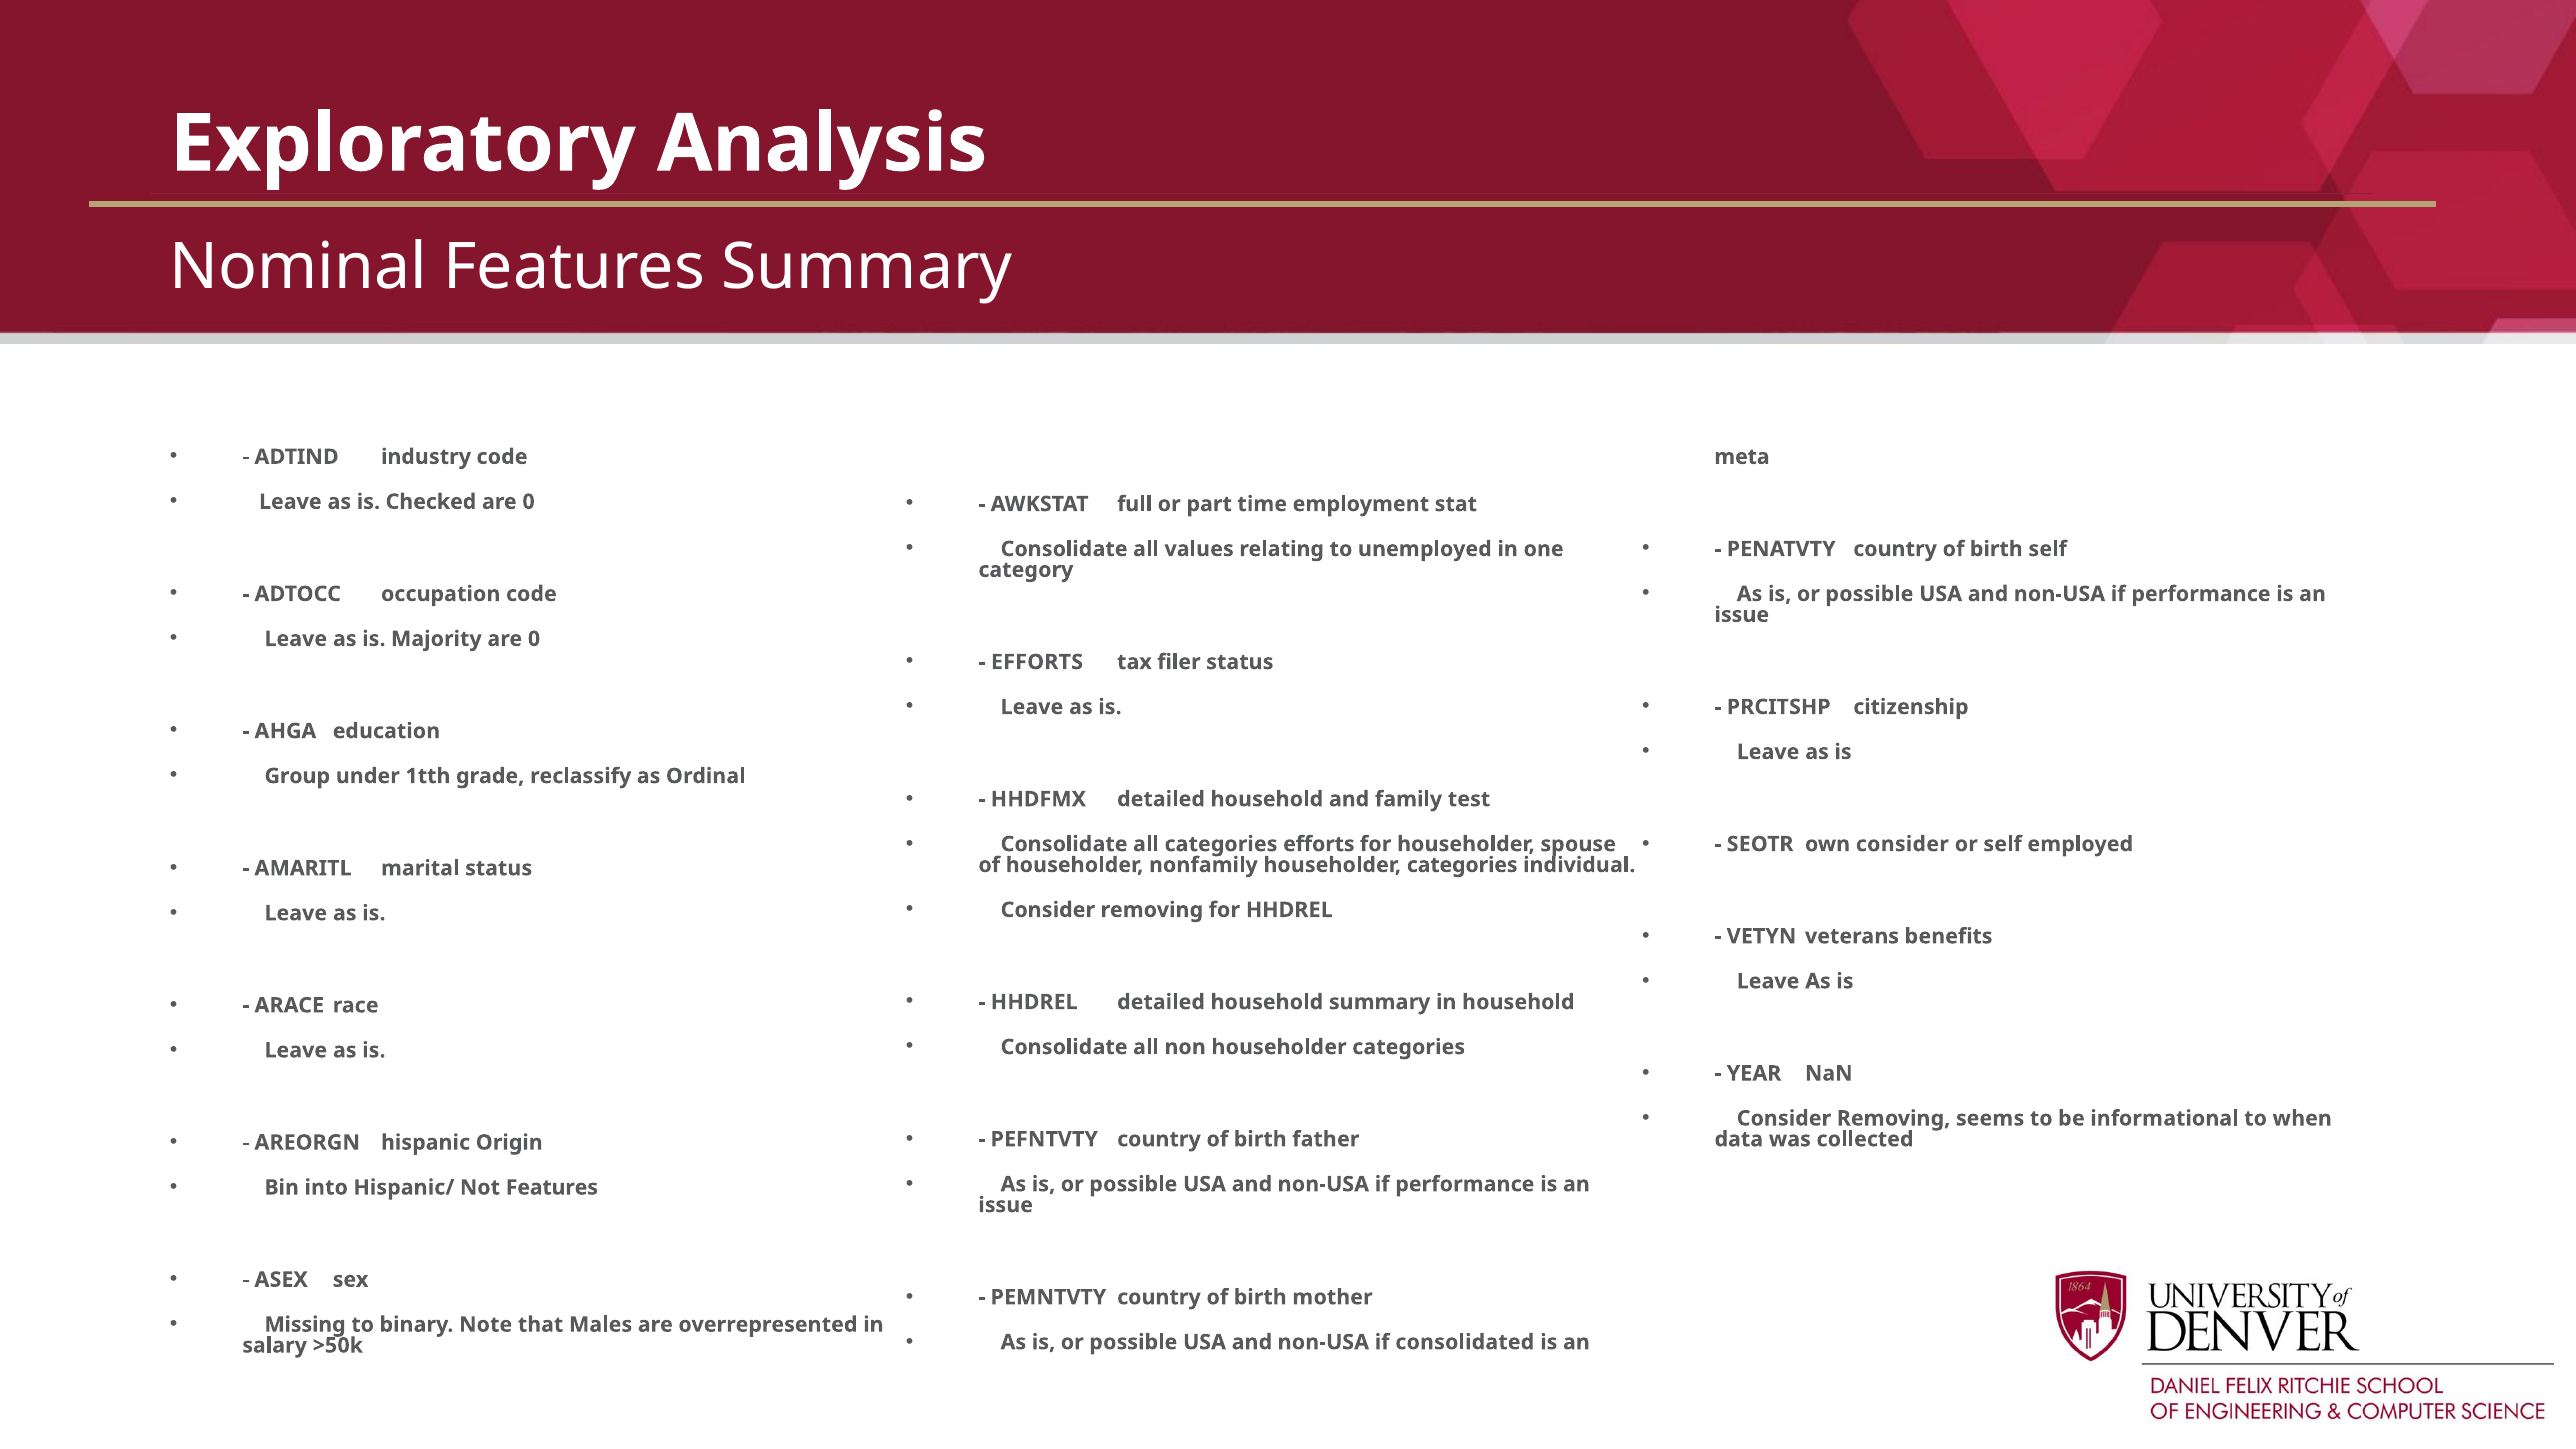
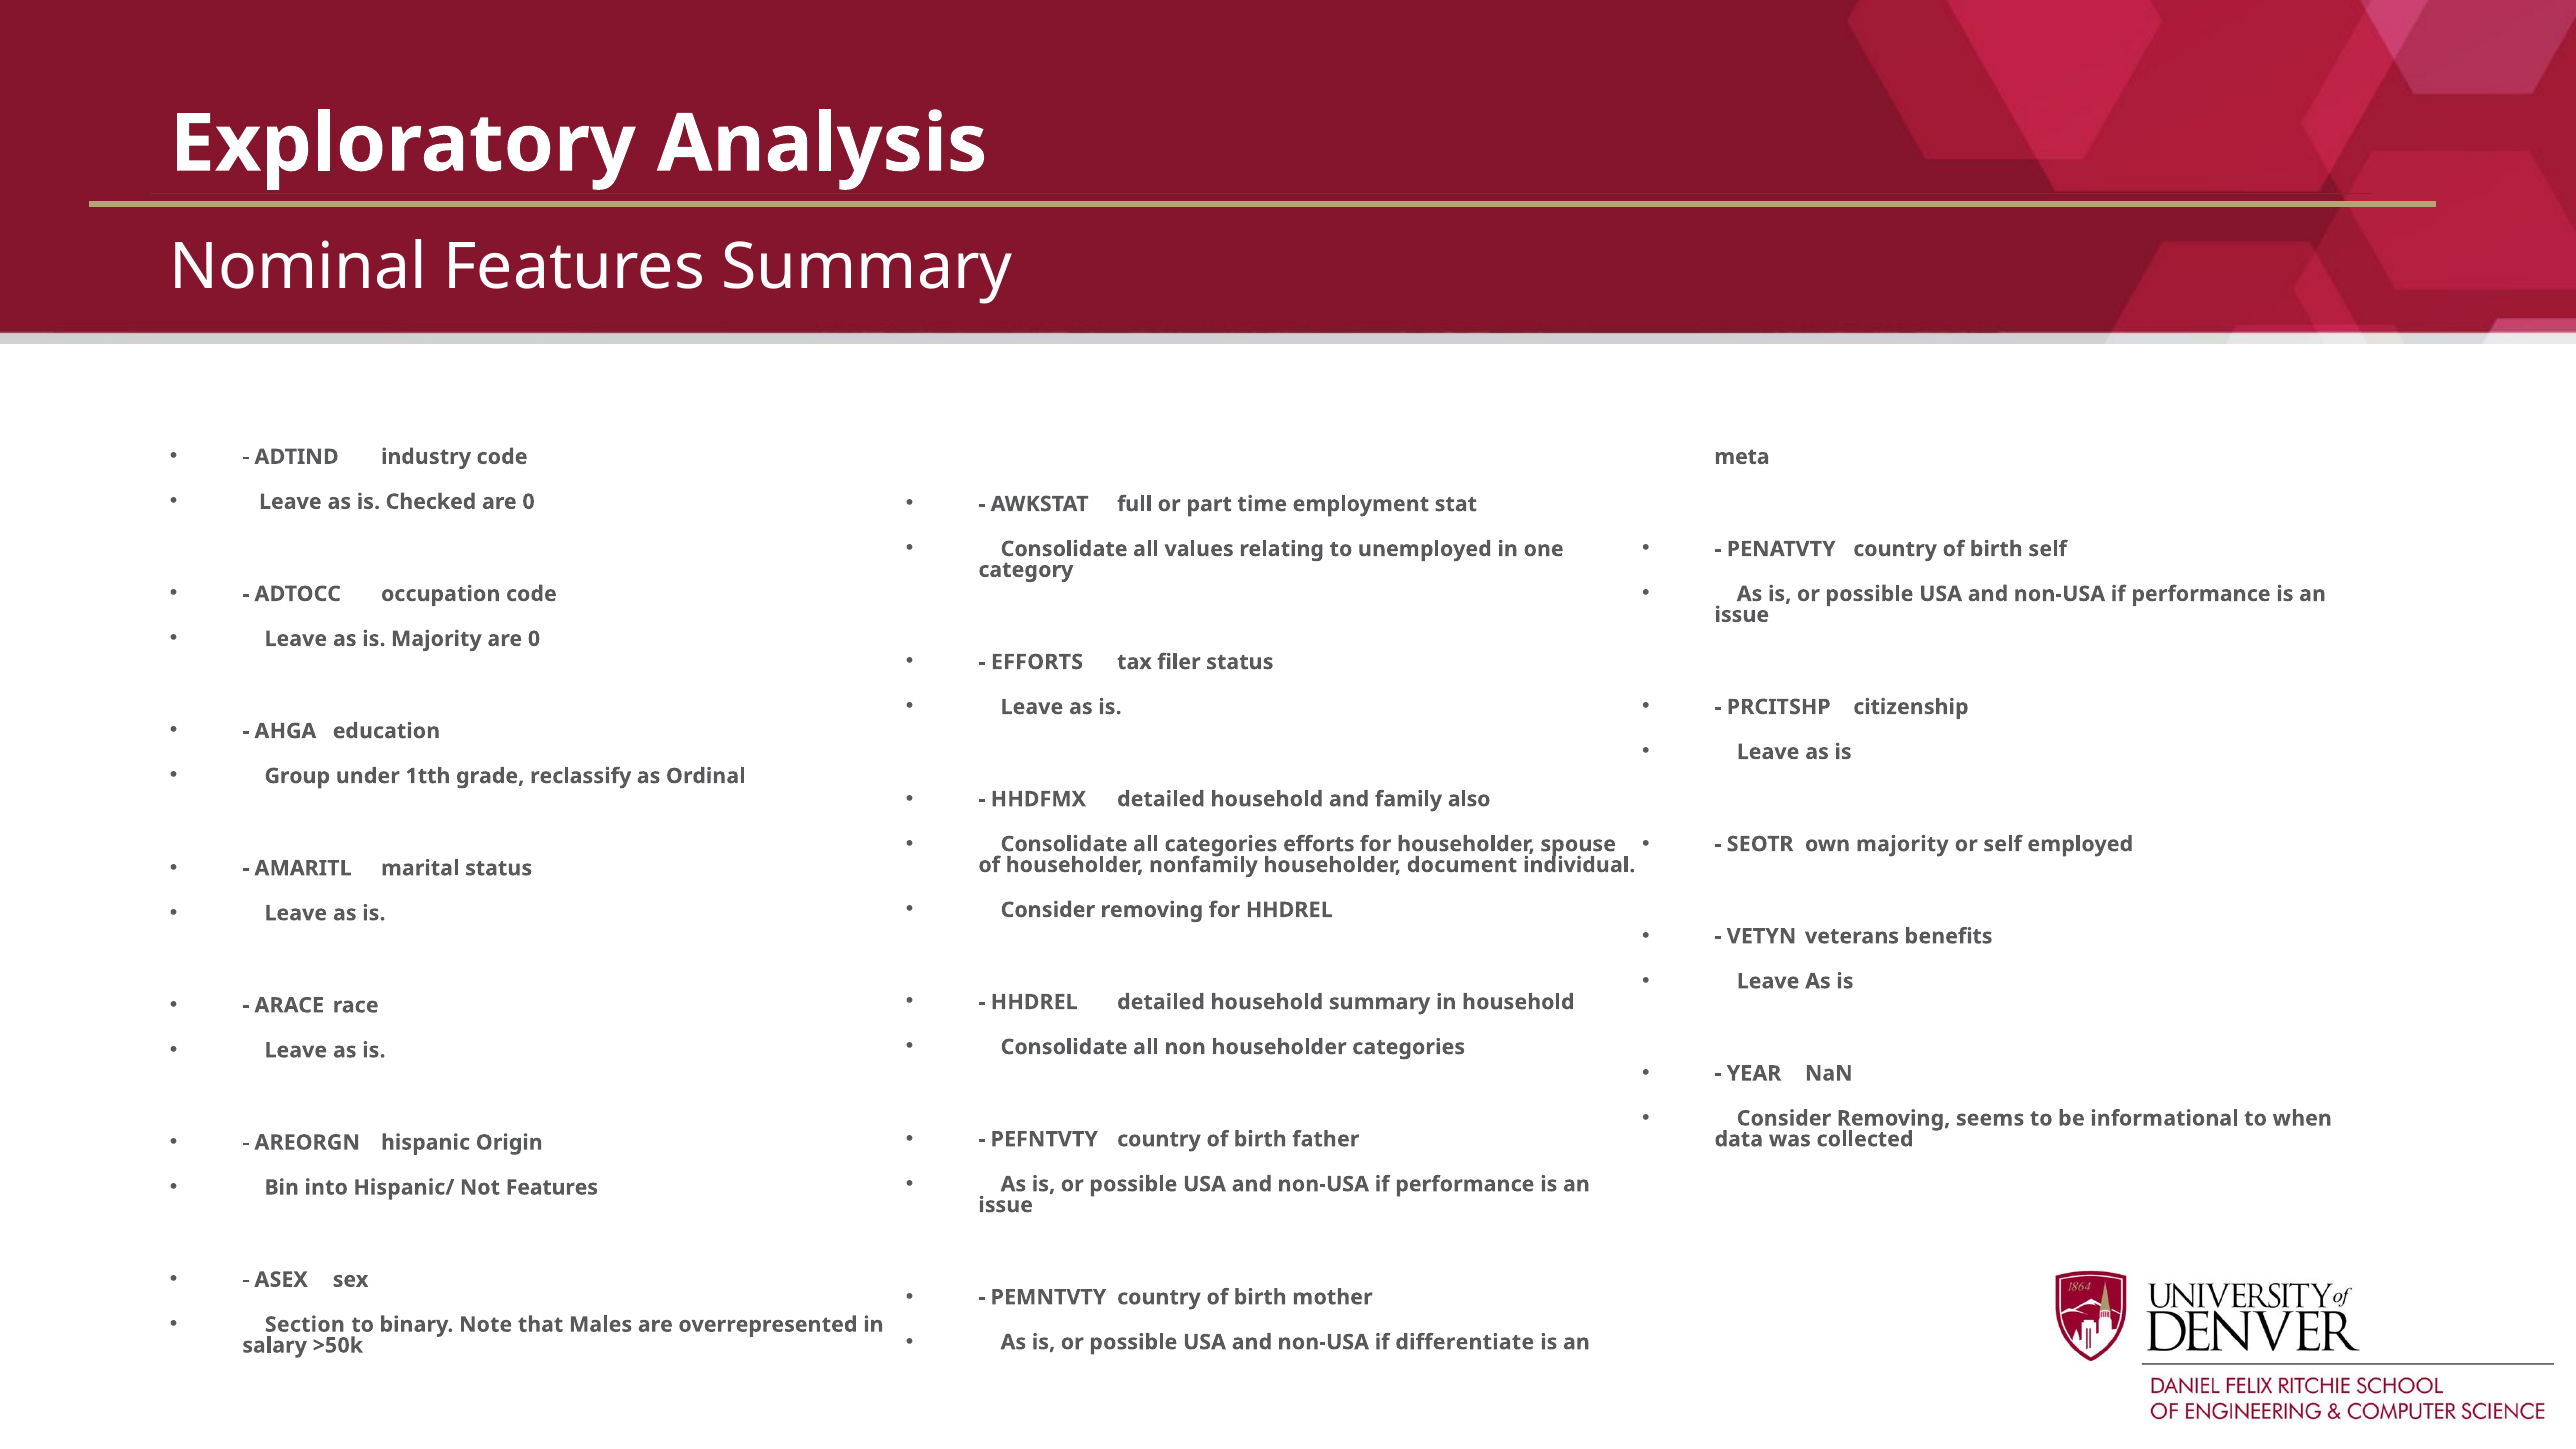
test: test -> also (1469, 799)
own consider: consider -> majority (1902, 844)
nonfamily householder categories: categories -> document (1462, 865)
Missing: Missing -> Section (305, 1325)
consolidated: consolidated -> differentiate (1465, 1342)
